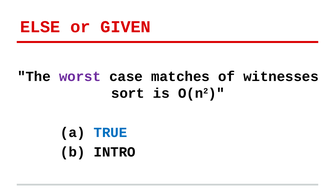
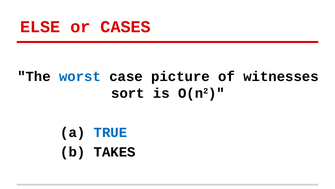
GIVEN: GIVEN -> CASES (126, 27)
worst colour: purple -> blue (80, 76)
matches: matches -> picture (181, 76)
INTRO: INTRO -> TAKES (115, 152)
